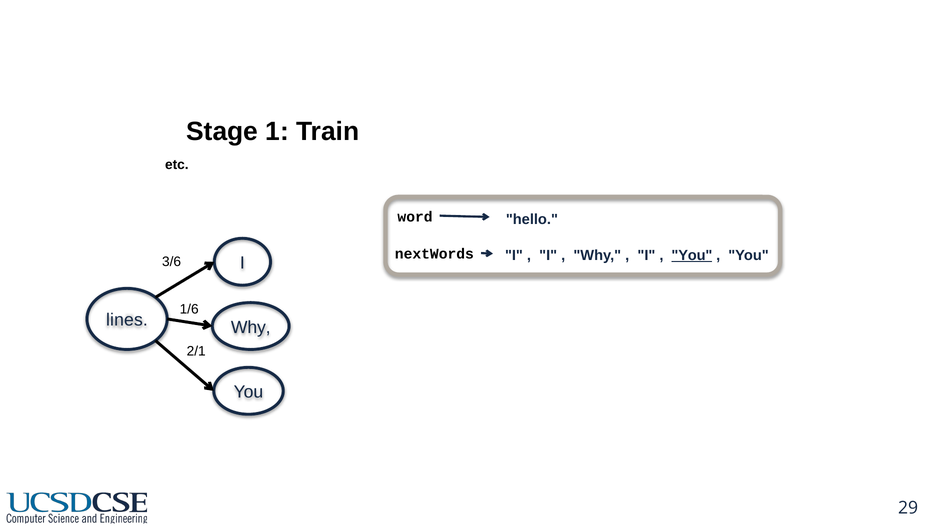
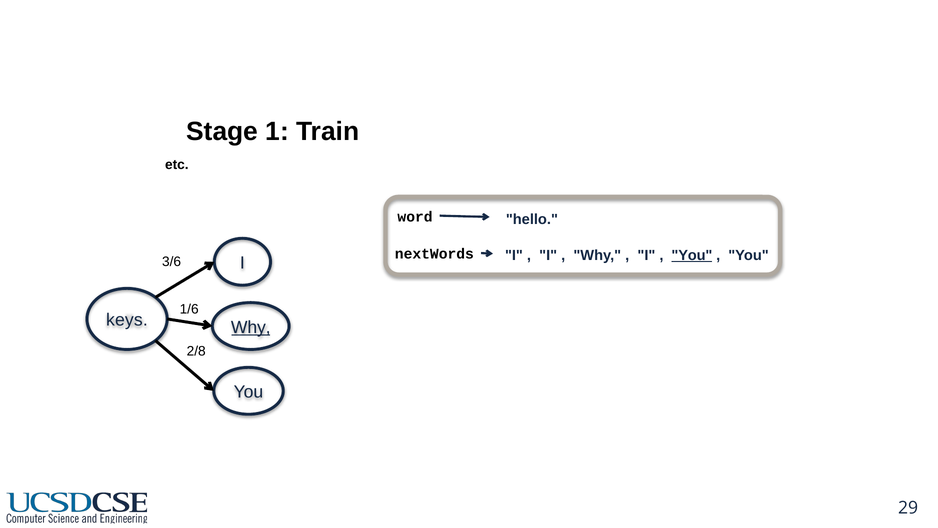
lines: lines -> keys (127, 320)
Why underline: none -> present (251, 327)
2/1: 2/1 -> 2/8 (196, 351)
